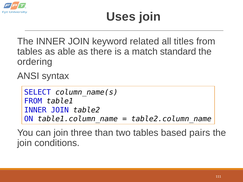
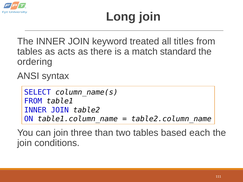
Uses: Uses -> Long (121, 17)
related: related -> treated (145, 41)
able: able -> acts (66, 52)
pairs: pairs -> each (200, 133)
